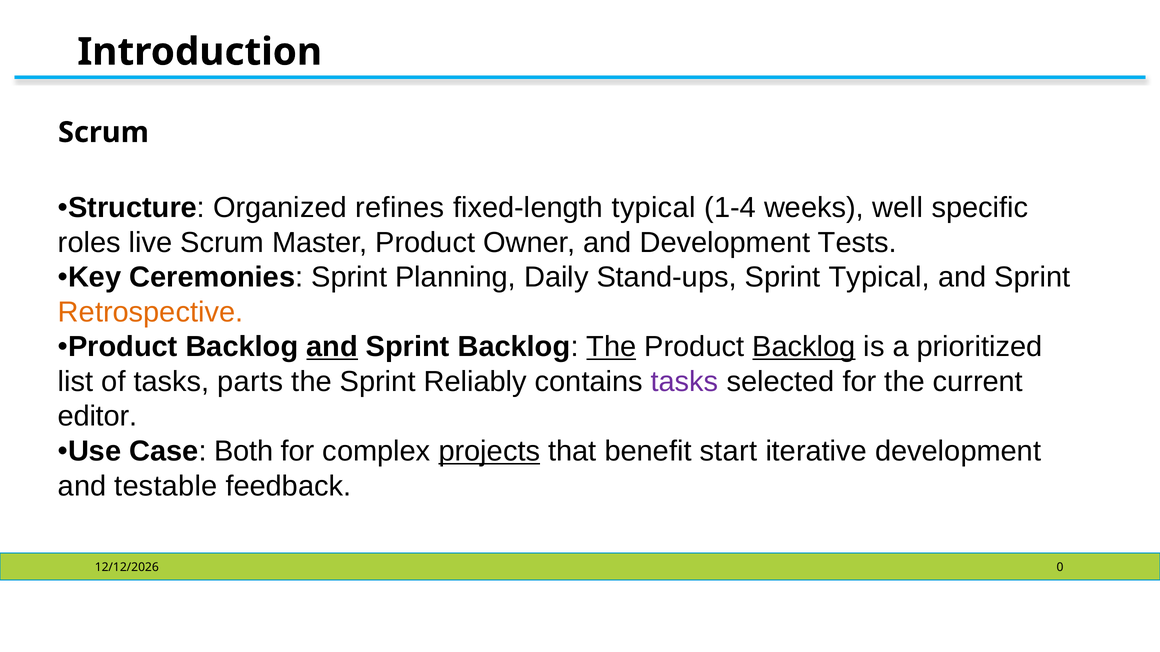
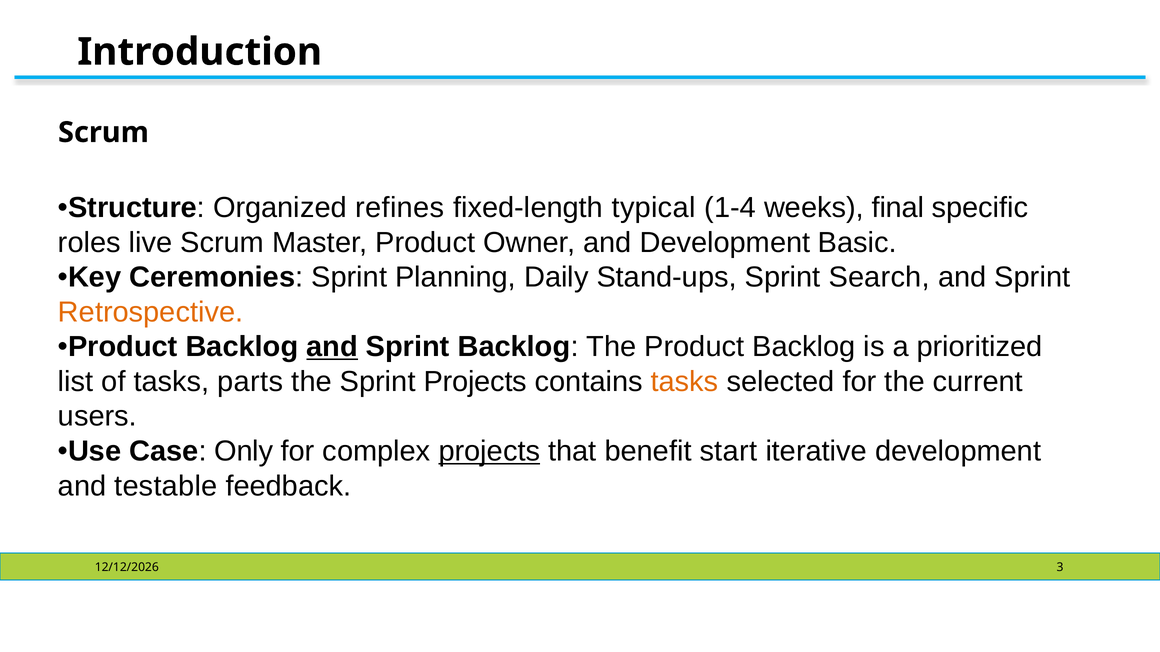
well: well -> final (898, 208)
Tests: Tests -> Basic (857, 243)
Sprint Typical: Typical -> Search (879, 278)
The underline: present -> none (611, 347)
Backlog underline: present -> none (804, 347)
Sprint Reliably: Reliably -> Projects (475, 382)
tasks colour: purple -> orange (685, 382)
editor: editor -> users (97, 417)
Both: Both -> Only (244, 452)
0: 0 -> 3 (1060, 568)
